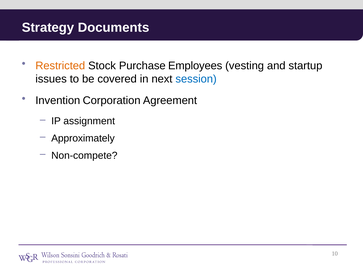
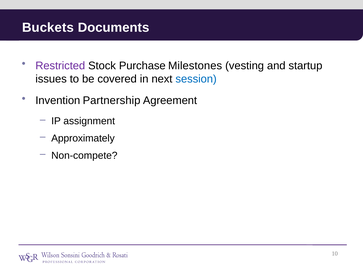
Strategy: Strategy -> Buckets (48, 28)
Restricted colour: orange -> purple (60, 66)
Employees: Employees -> Milestones (195, 66)
Corporation: Corporation -> Partnership (112, 101)
